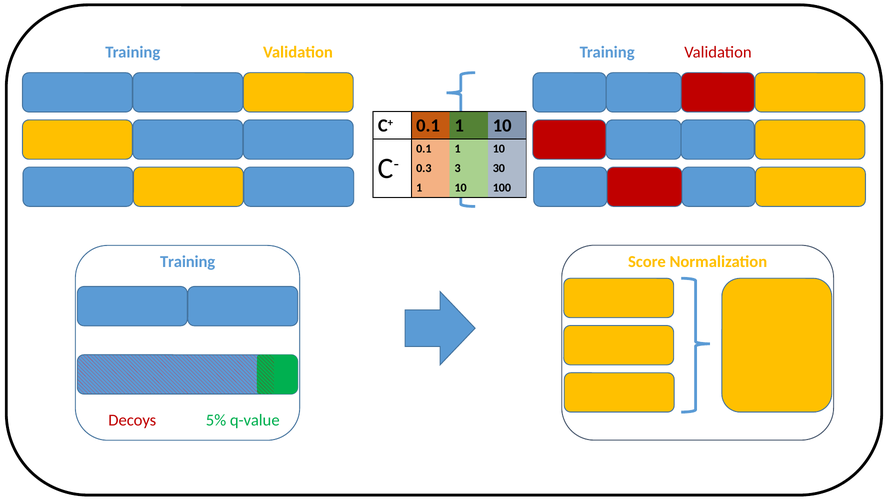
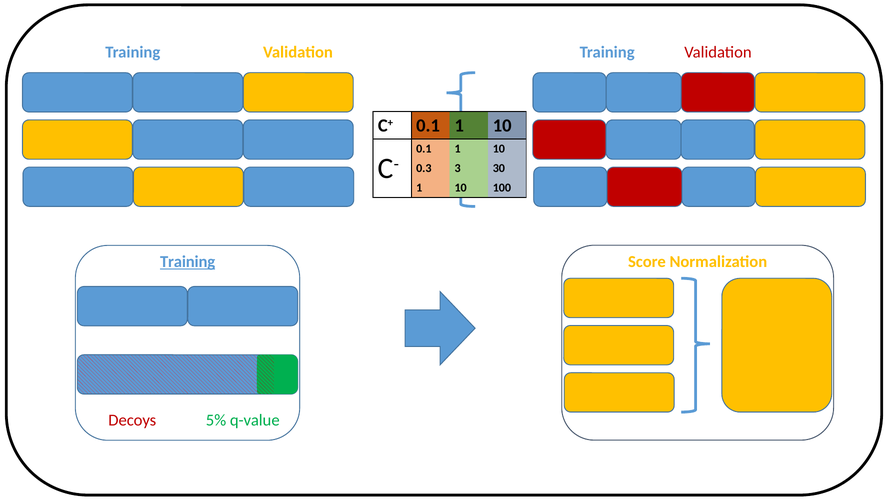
Training underline: none -> present (188, 261)
